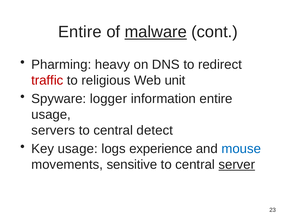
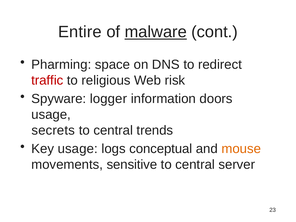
heavy: heavy -> space (113, 65)
unit: unit -> risk (175, 80)
information entire: entire -> doors (216, 99)
servers: servers -> secrets (53, 130)
detect: detect -> trends (155, 130)
experience: experience -> conceptual (161, 149)
mouse colour: blue -> orange (241, 149)
server underline: present -> none (237, 165)
